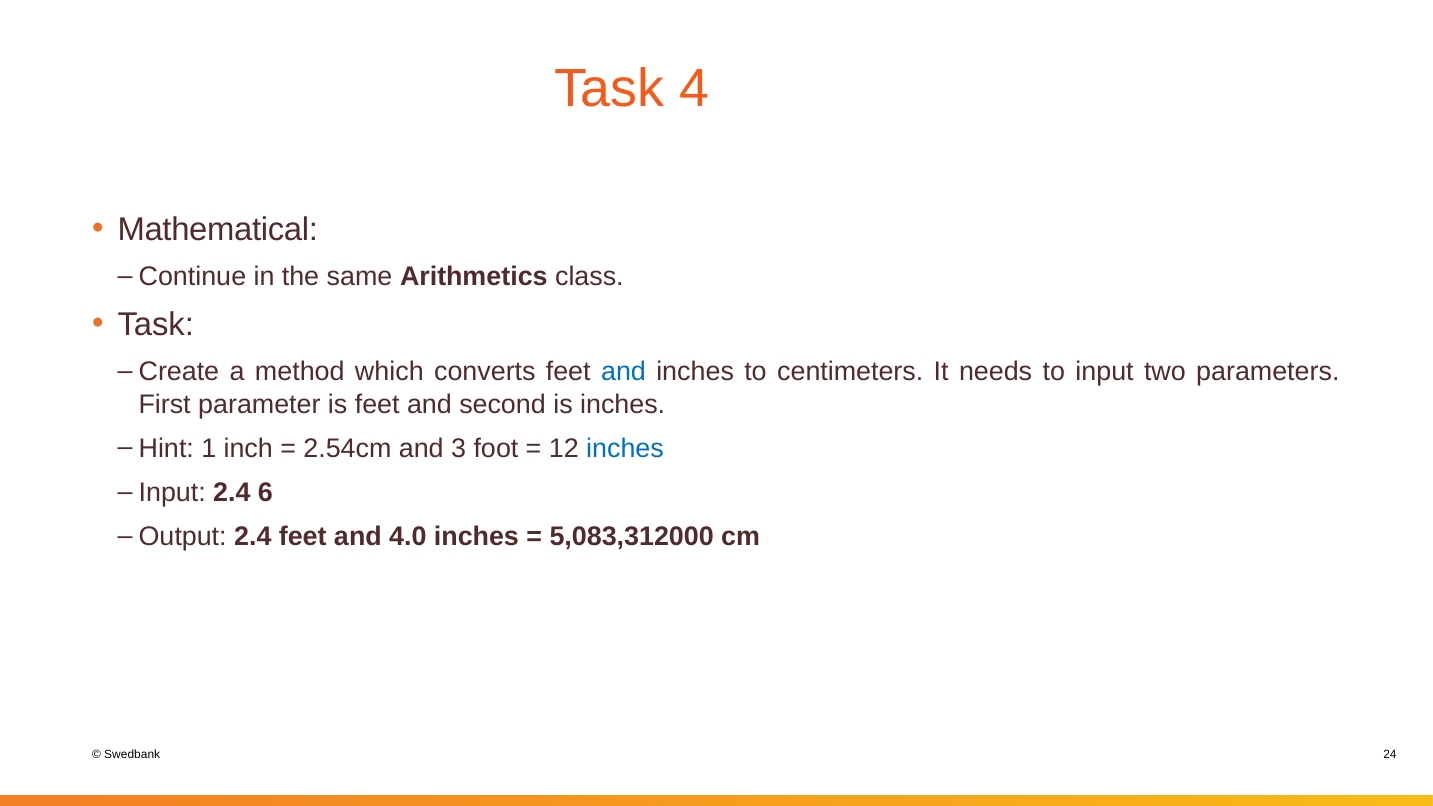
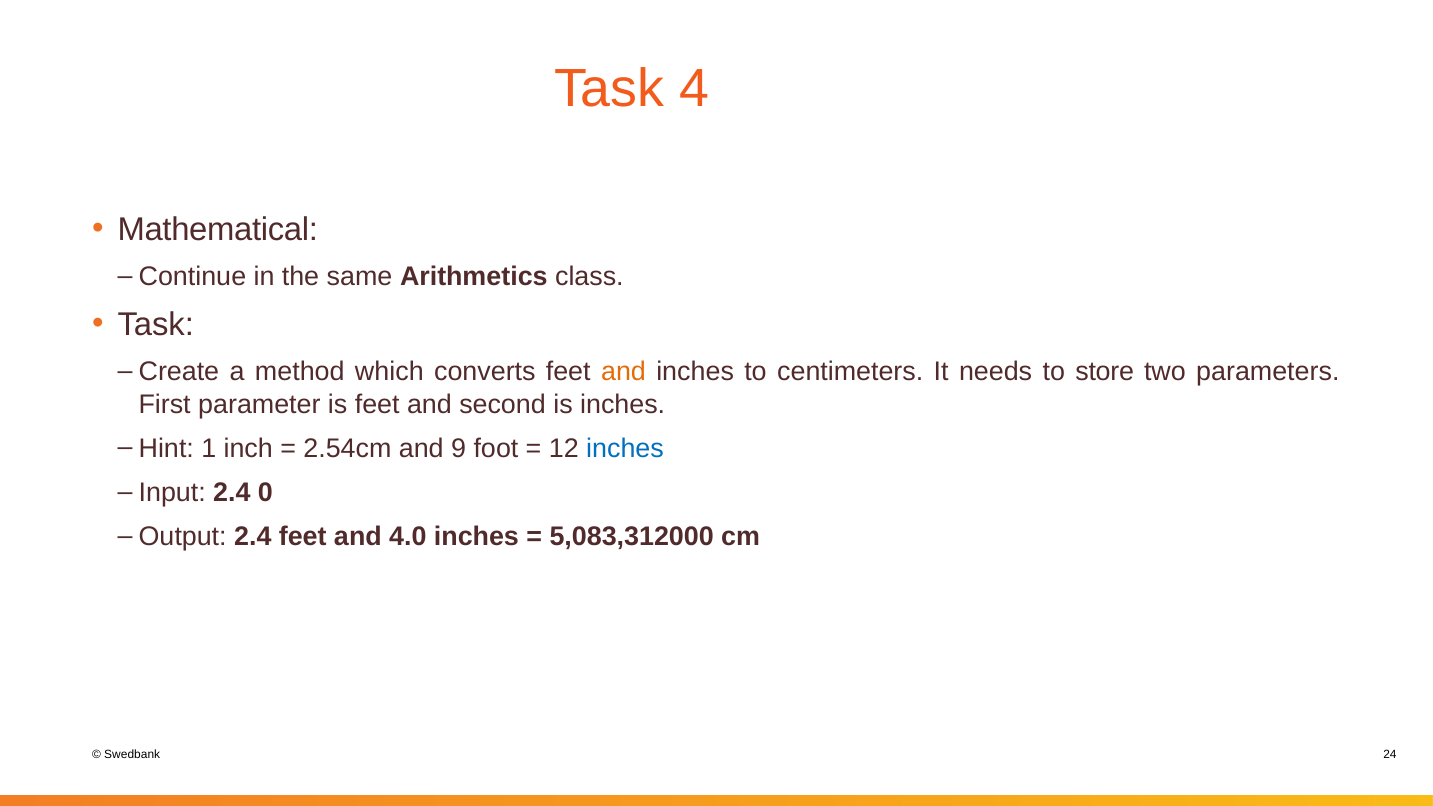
and colour: blue -> orange (623, 372)
to input: input -> store (1105, 372)
3: 3 -> 9 (459, 449)
6: 6 -> 0 (265, 493)
